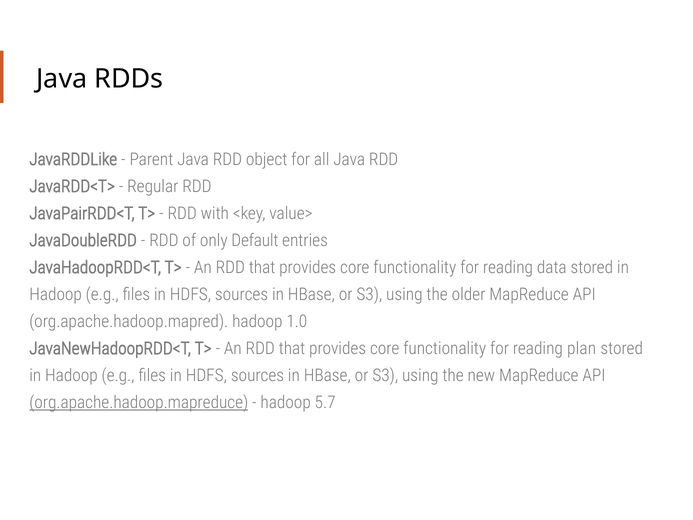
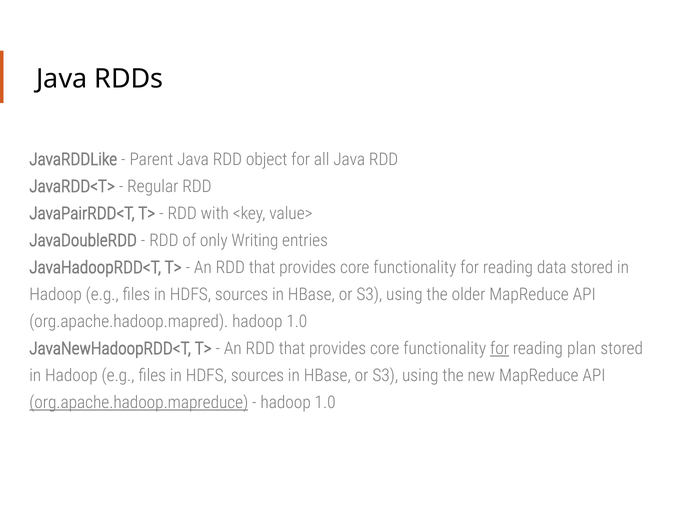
Default: Default -> Writing (255, 240)
for underline: none -> present (500, 348)
5.7: 5.7 -> 1.0 (325, 402)
